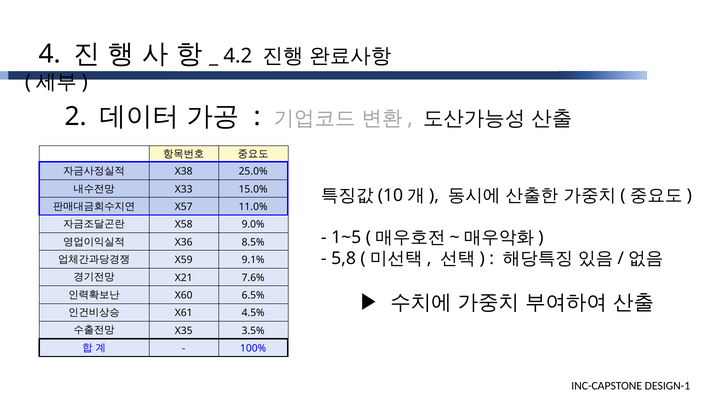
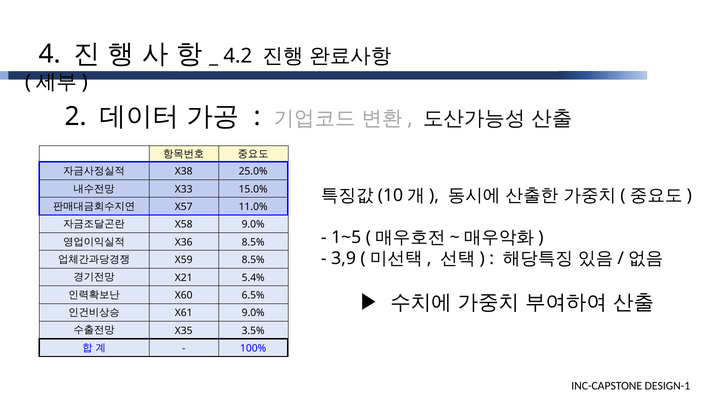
5,8: 5,8 -> 3,9 (344, 259)
X59 9.1%: 9.1% -> 8.5% (253, 260)
7.6%: 7.6% -> 5.4% (253, 278)
X61 4.5%: 4.5% -> 9.0% (253, 313)
